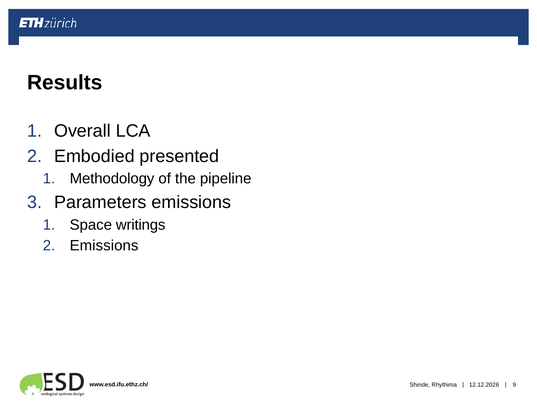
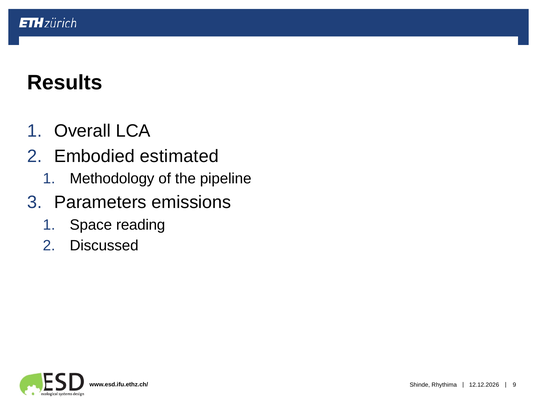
presented: presented -> estimated (179, 156)
writings: writings -> reading (141, 225)
Emissions: Emissions -> Discussed (104, 245)
